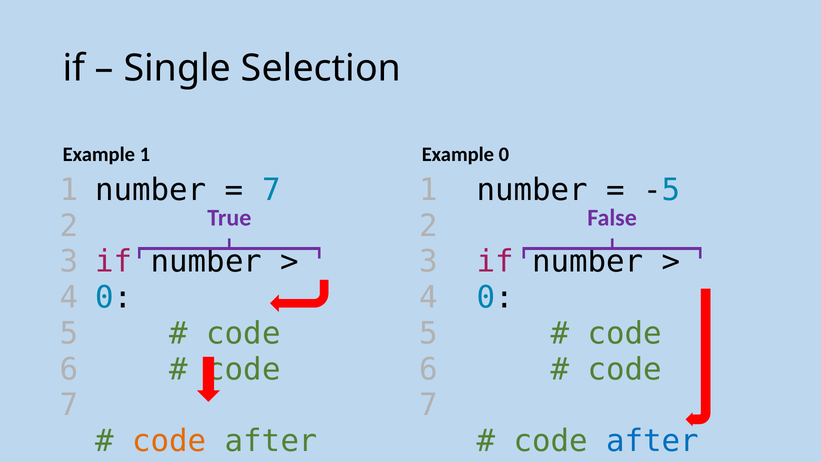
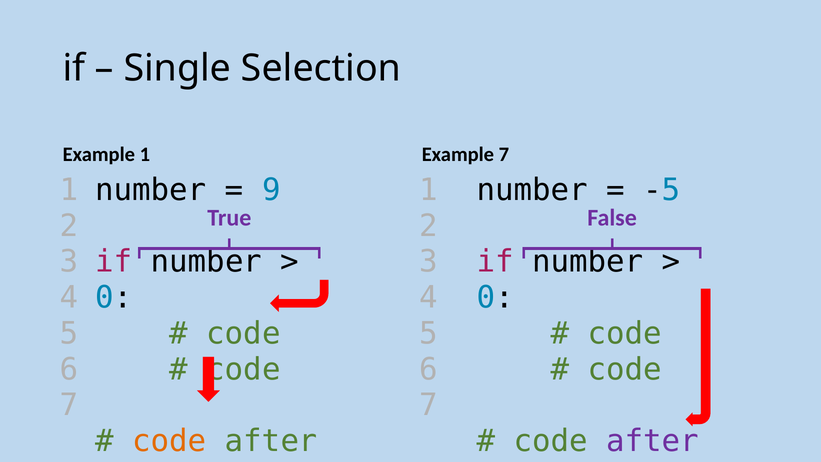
Example 0: 0 -> 7 (504, 154)
7: 7 -> 9 (271, 190)
after colour: blue -> purple (652, 441)
